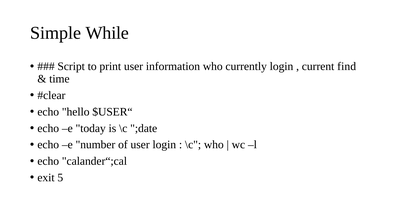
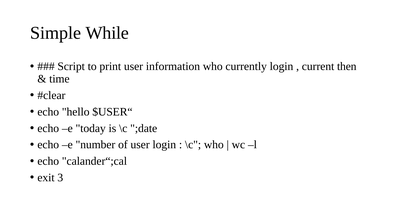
find: find -> then (347, 67)
5: 5 -> 3 (60, 178)
